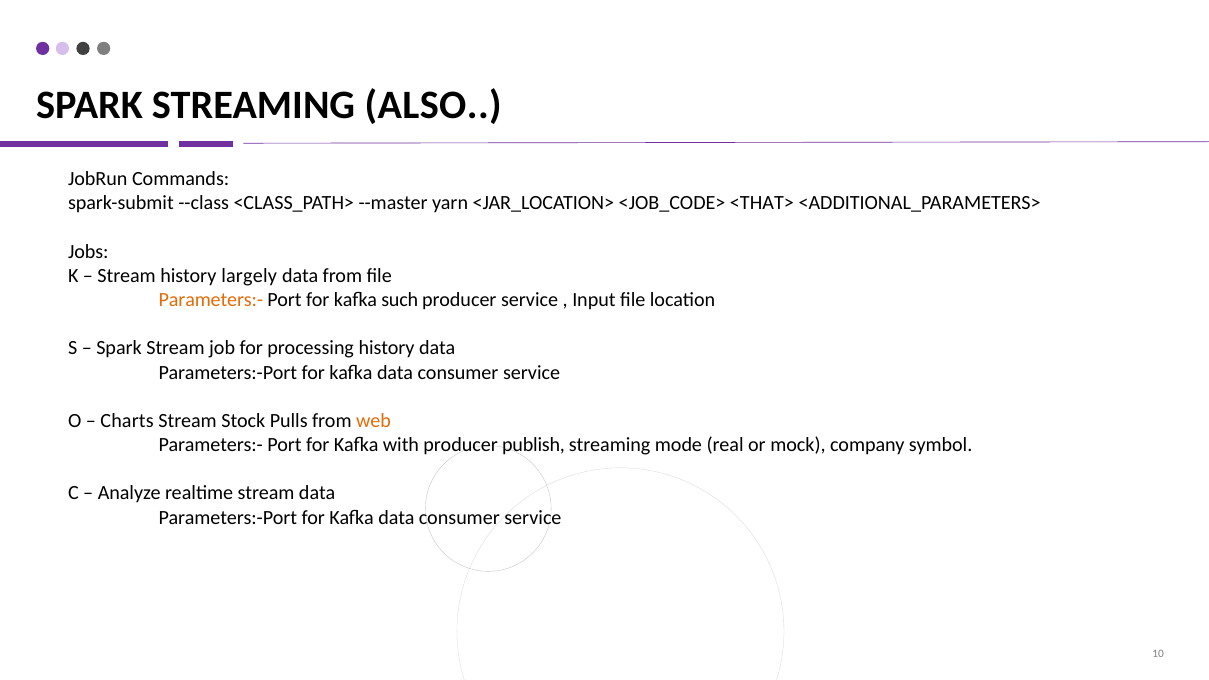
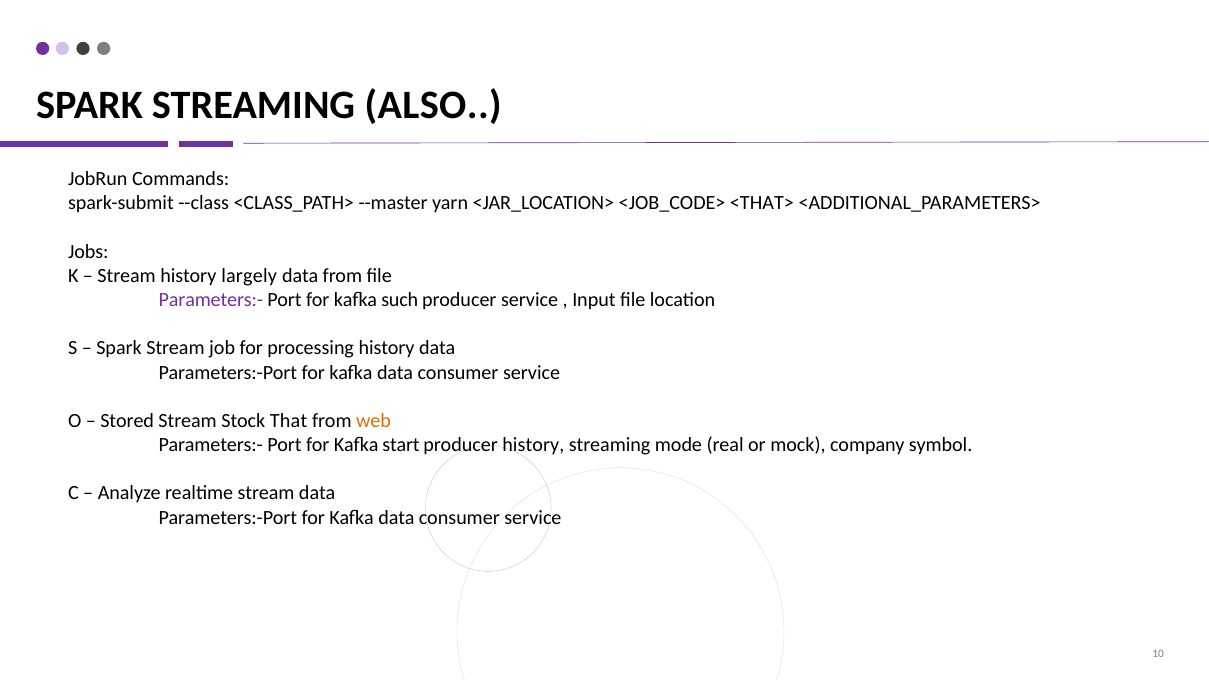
Parameters:- colour: orange -> purple (211, 300)
Charts: Charts -> Stored (127, 421)
Pulls: Pulls -> That (289, 421)
with: with -> start (401, 445)
producer publish: publish -> history (533, 445)
